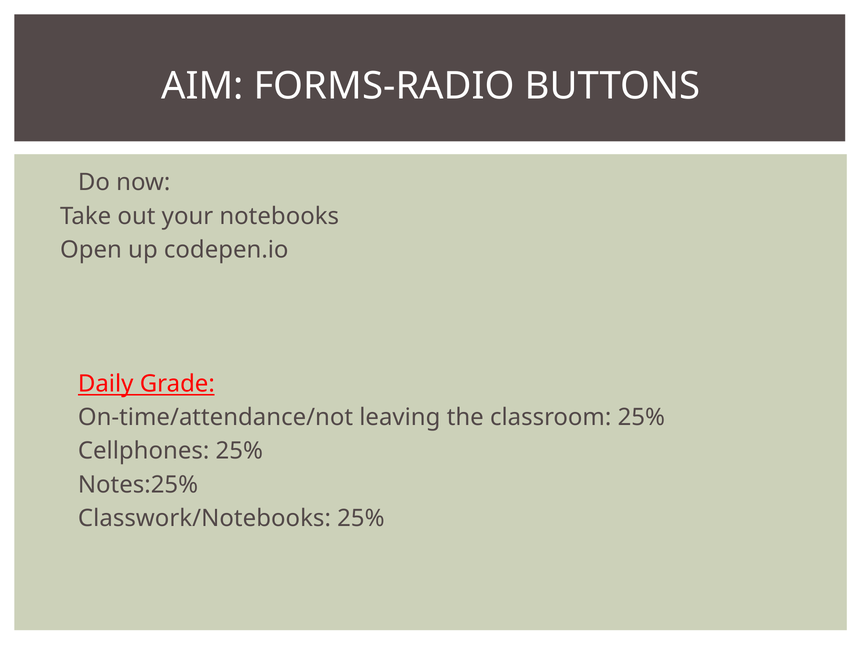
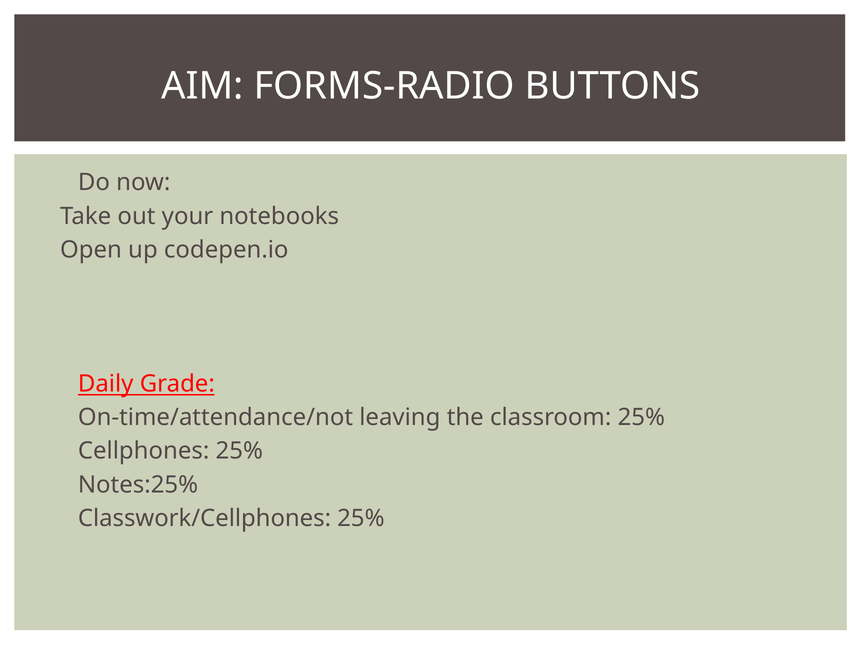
Classwork/Notebooks: Classwork/Notebooks -> Classwork/Cellphones (205, 518)
